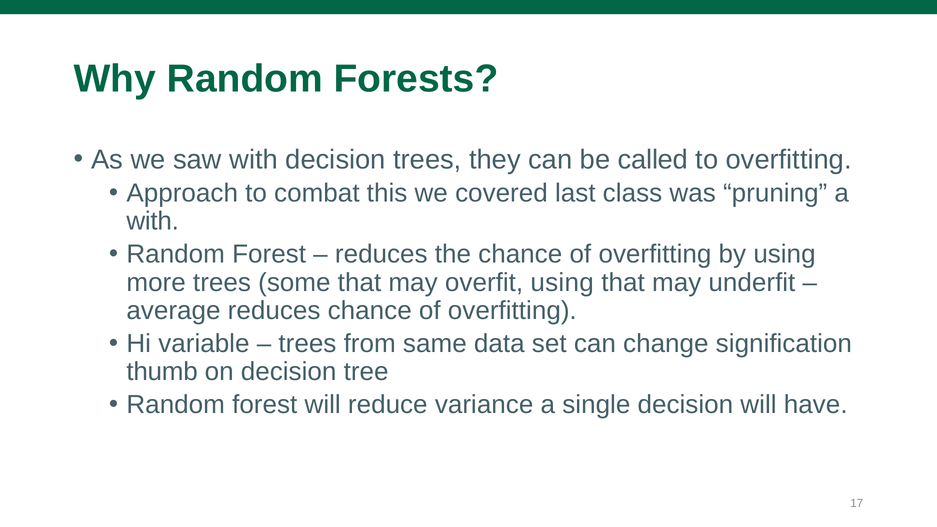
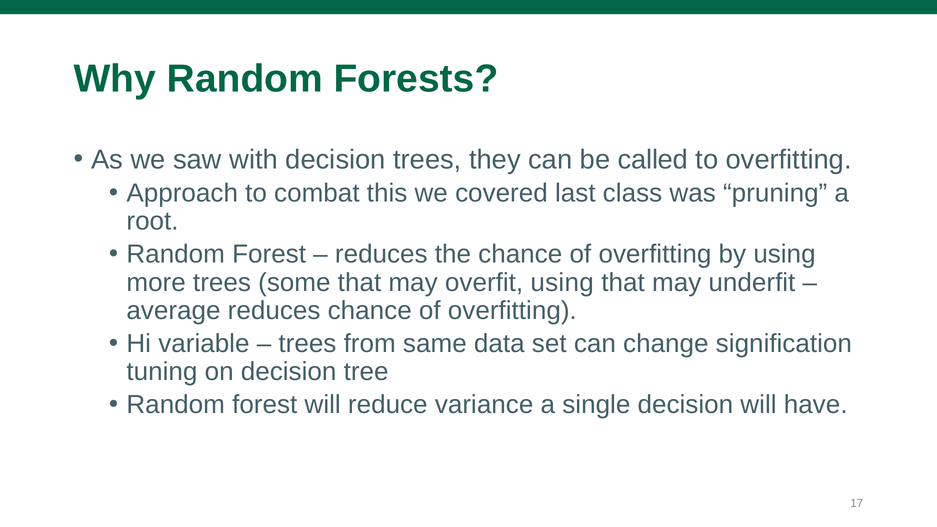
with: with -> root (152, 221)
thumb: thumb -> tuning (162, 372)
